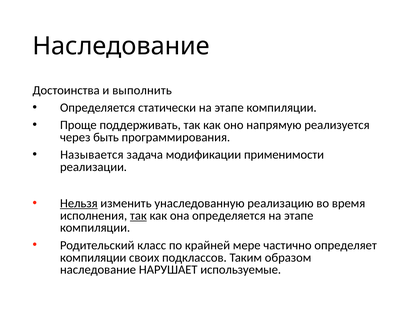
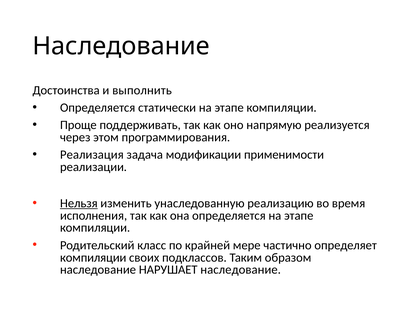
быть: быть -> этом (106, 137)
Называется: Называется -> Реализация (92, 155)
так underline: present -> none (138, 215)
НАРУШАЕТ используемые: используемые -> наследование (241, 270)
